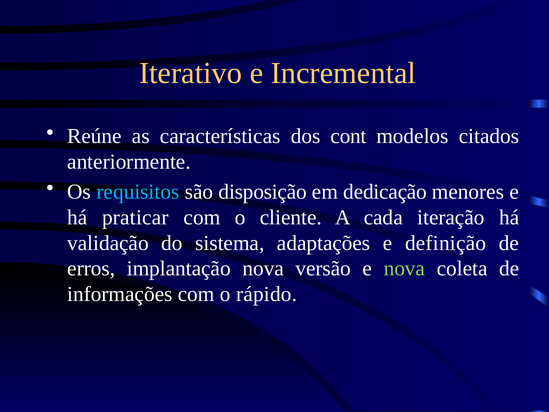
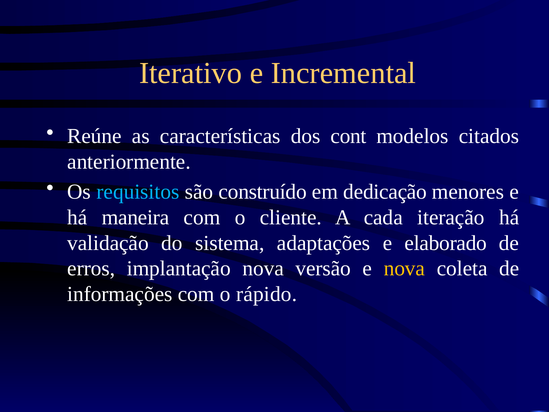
disposição: disposição -> construído (263, 192)
praticar: praticar -> maneira (136, 217)
definição: definição -> elaborado (446, 243)
nova colour: light green -> yellow (404, 268)
